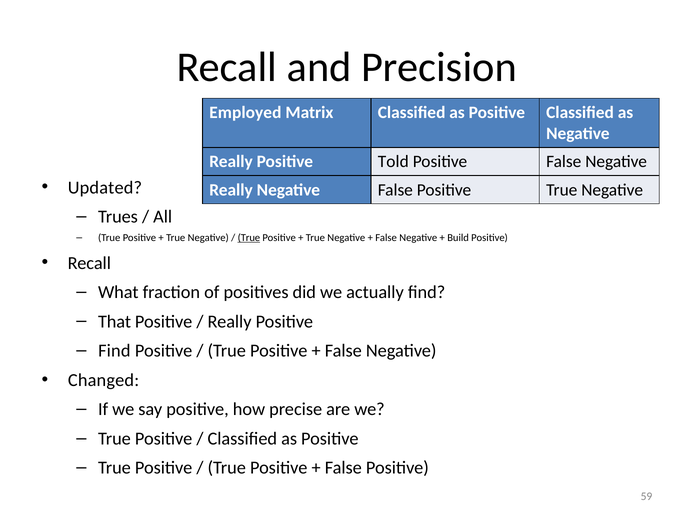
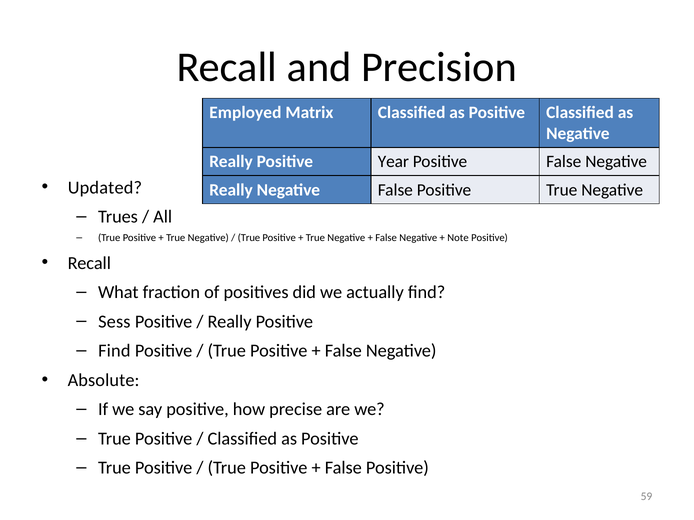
Told: Told -> Year (393, 162)
True underline: present -> none (249, 238)
Build: Build -> Note (458, 238)
That: That -> Sess (114, 322)
Changed: Changed -> Absolute (104, 380)
